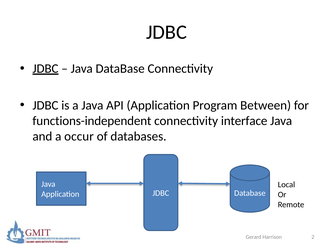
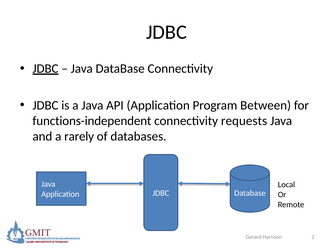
interface: interface -> requests (244, 121)
occur: occur -> rarely (79, 136)
